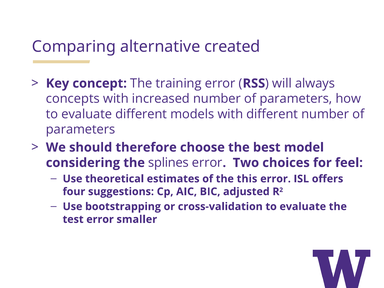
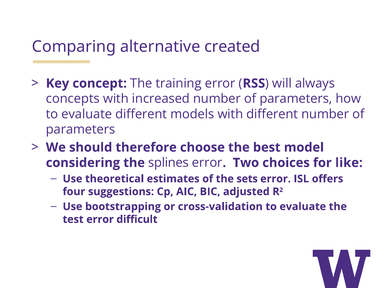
feel: feel -> like (349, 163)
this: this -> sets (247, 179)
smaller: smaller -> difficult (137, 219)
